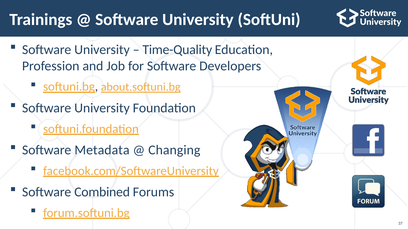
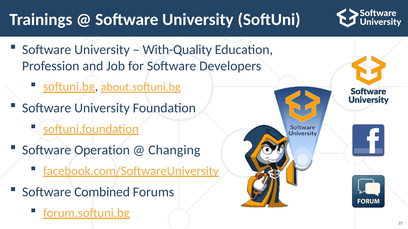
Time-Quality: Time-Quality -> With-Quality (177, 50)
Metadata: Metadata -> Operation (102, 150)
